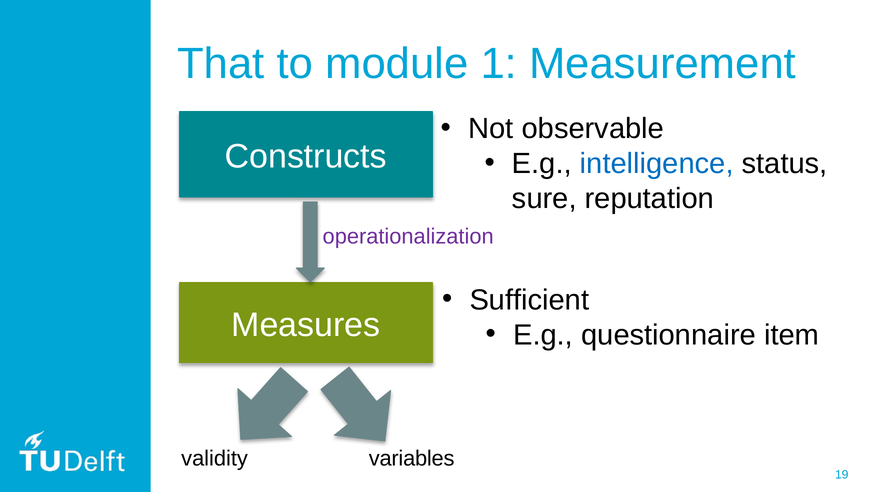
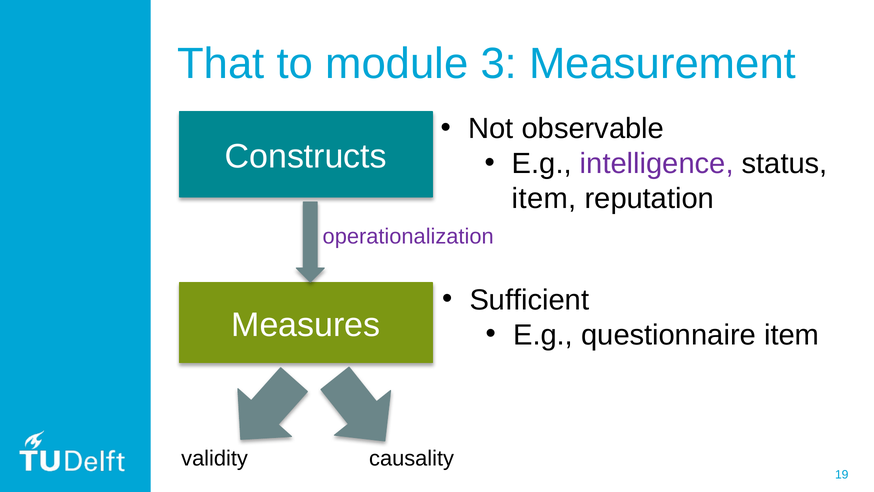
1: 1 -> 3 (499, 64)
intelligence colour: blue -> purple (657, 163)
sure: sure -> item (544, 198)
variables: variables -> causality (412, 458)
